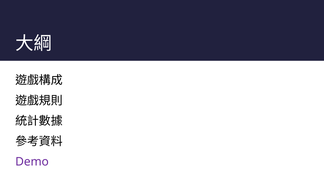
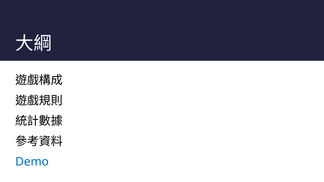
Demo colour: purple -> blue (32, 162)
